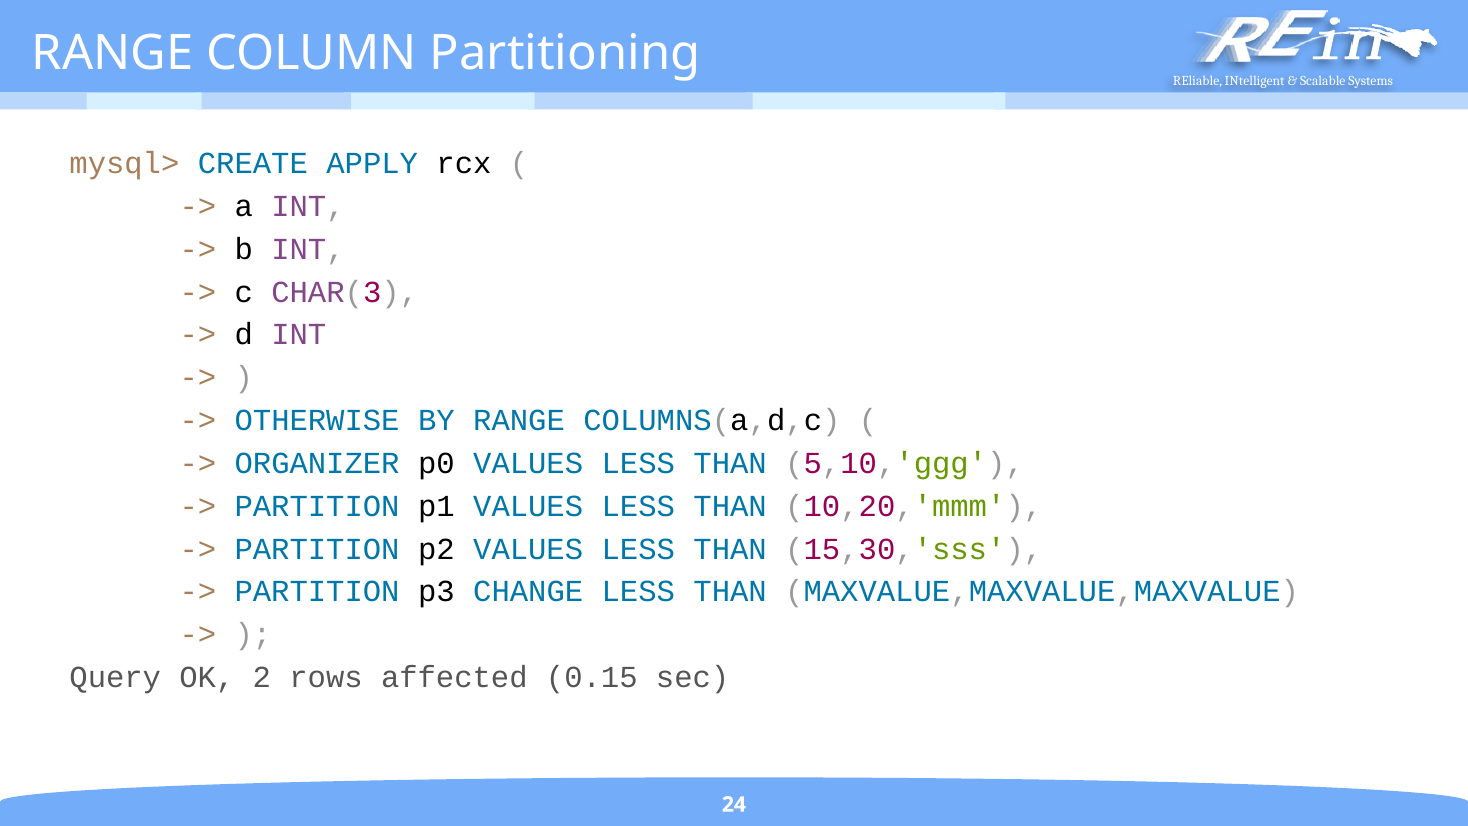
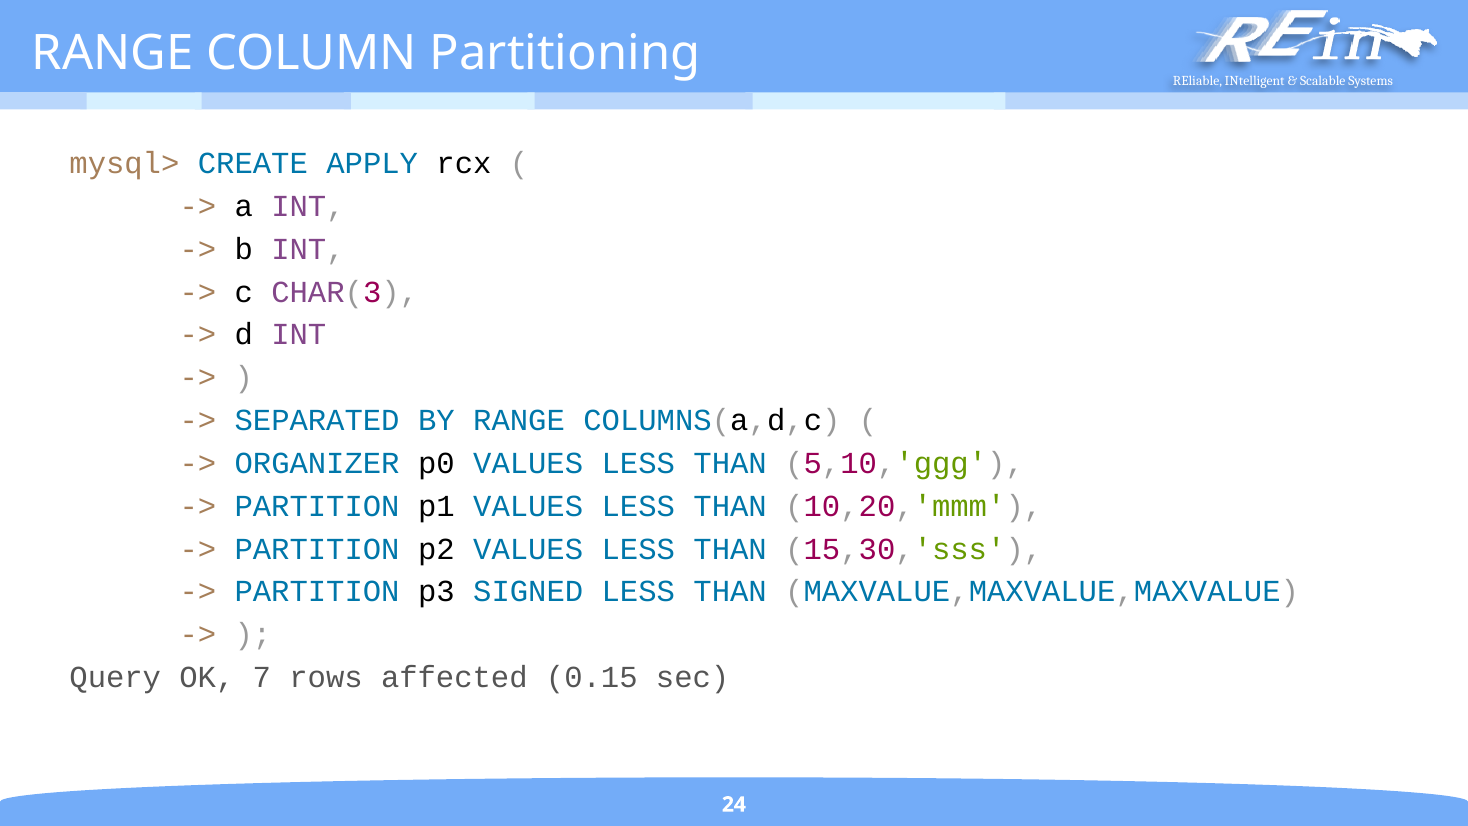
OTHERWISE: OTHERWISE -> SEPARATED (317, 420)
CHANGE: CHANGE -> SIGNED (528, 592)
2: 2 -> 7 (262, 677)
